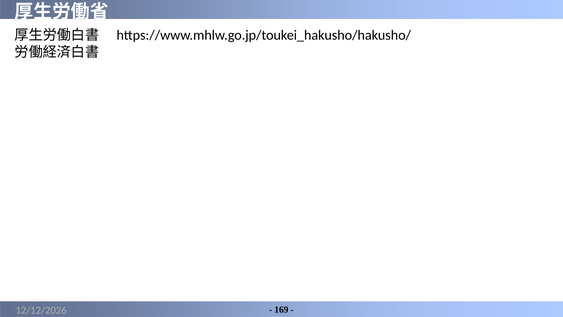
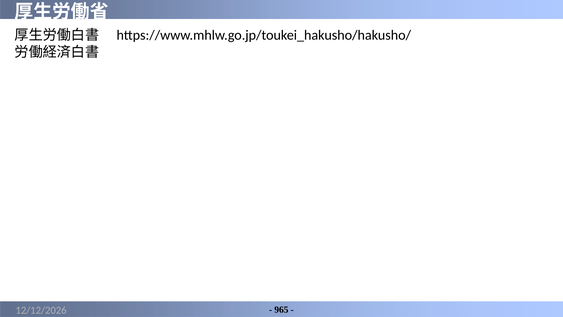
169: 169 -> 965 (281, 310)
